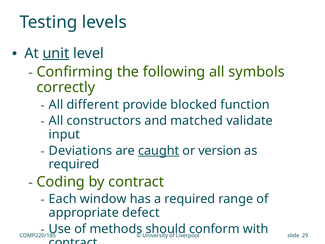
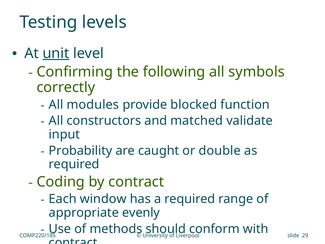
different: different -> modules (93, 104)
Deviations: Deviations -> Probability (81, 150)
caught underline: present -> none (159, 150)
version: version -> double (220, 150)
defect: defect -> evenly (141, 212)
